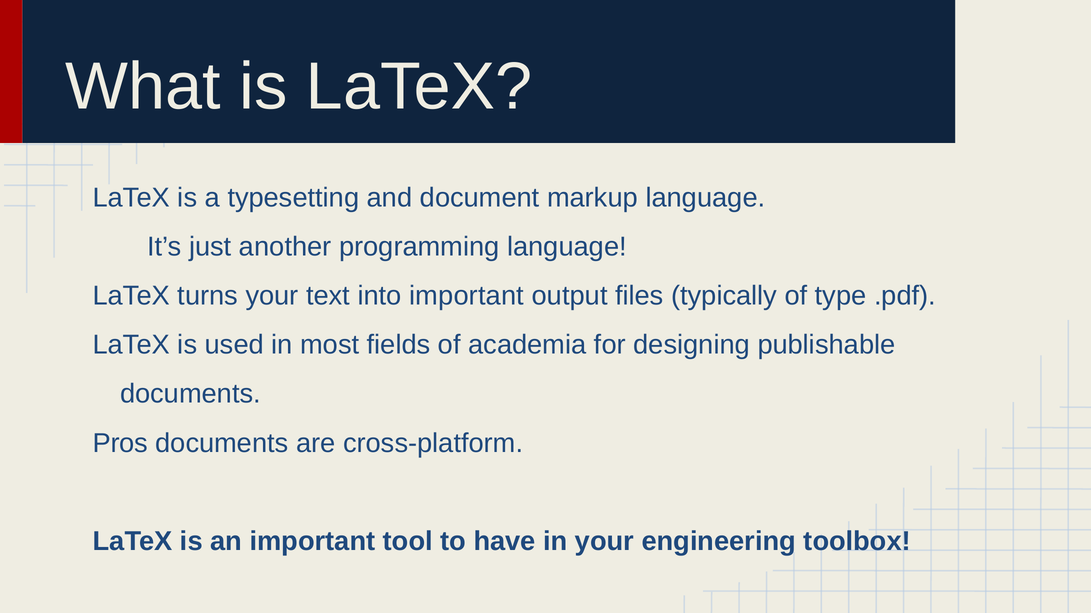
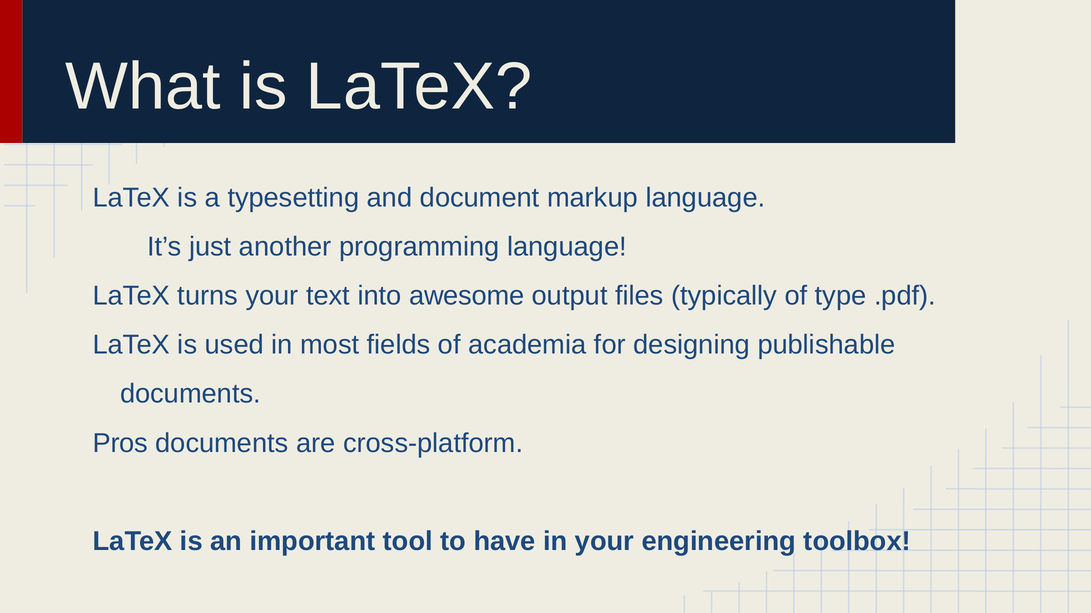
into important: important -> awesome (467, 296)
